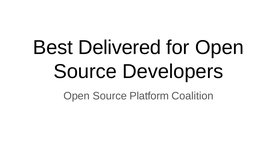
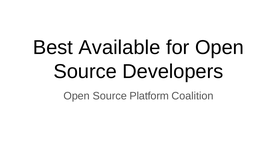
Delivered: Delivered -> Available (119, 47)
